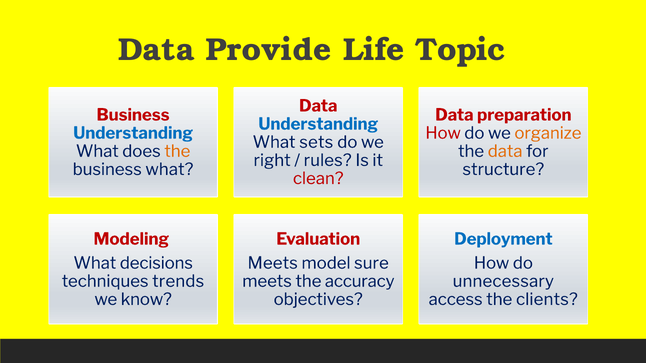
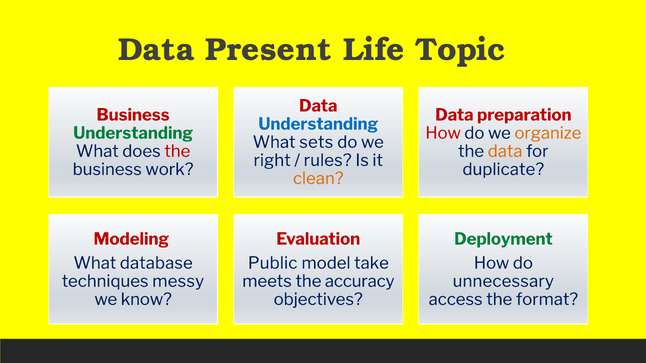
Provide: Provide -> Present (269, 50)
Understanding colour: blue -> green (133, 133)
the colour: orange -> red (177, 151)
business what: what -> work (169, 170)
structure: structure -> duplicate (503, 170)
clean colour: red -> orange (318, 179)
Deployment colour: blue -> green (503, 239)
decisions: decisions -> database (156, 263)
Meets: Meets -> Public (273, 263)
sure: sure -> take (371, 263)
trends: trends -> messy (178, 282)
clients: clients -> format (547, 300)
